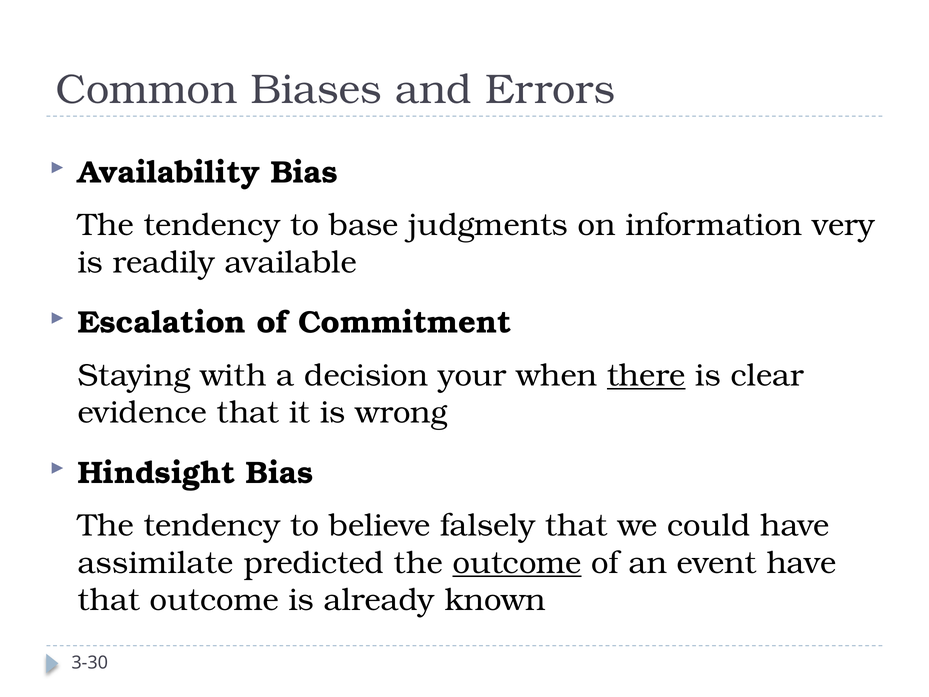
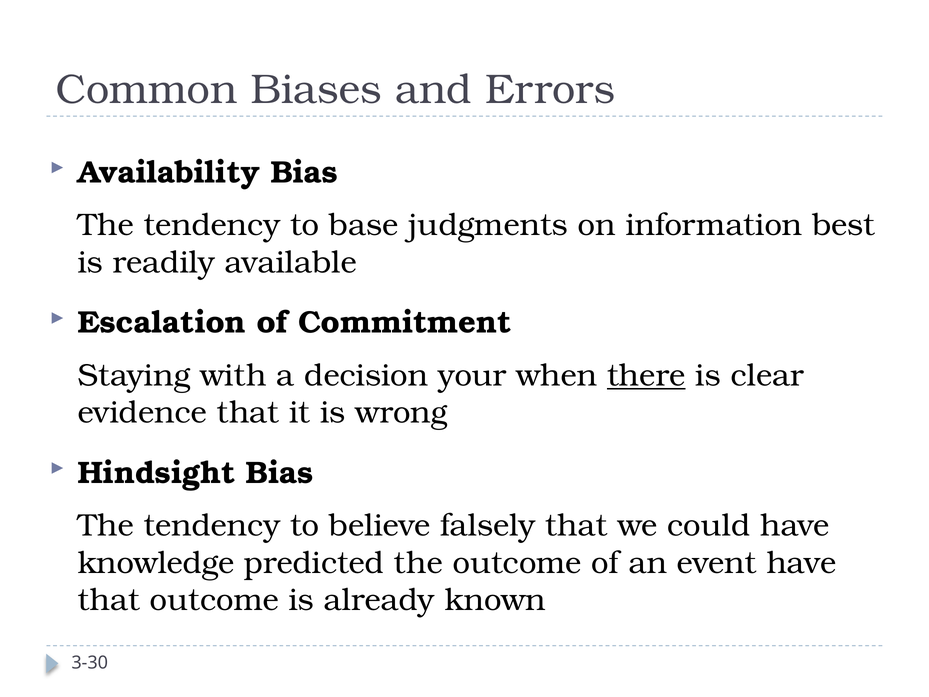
very: very -> best (844, 225)
assimilate: assimilate -> knowledge (156, 563)
outcome underline: present -> none (517, 563)
